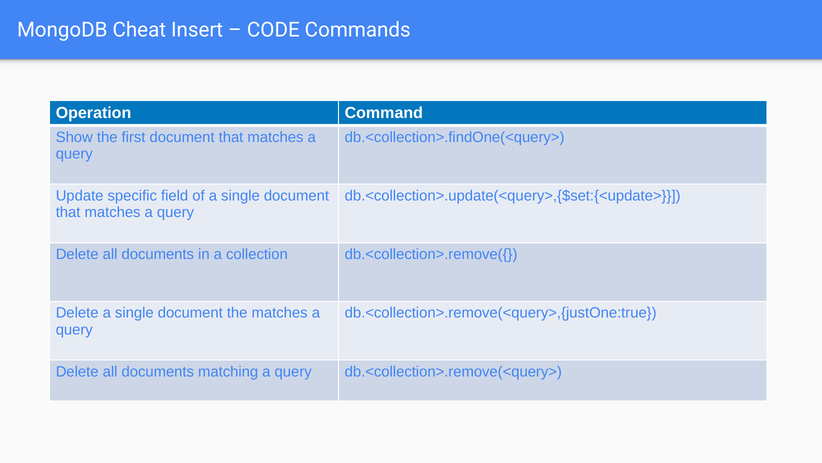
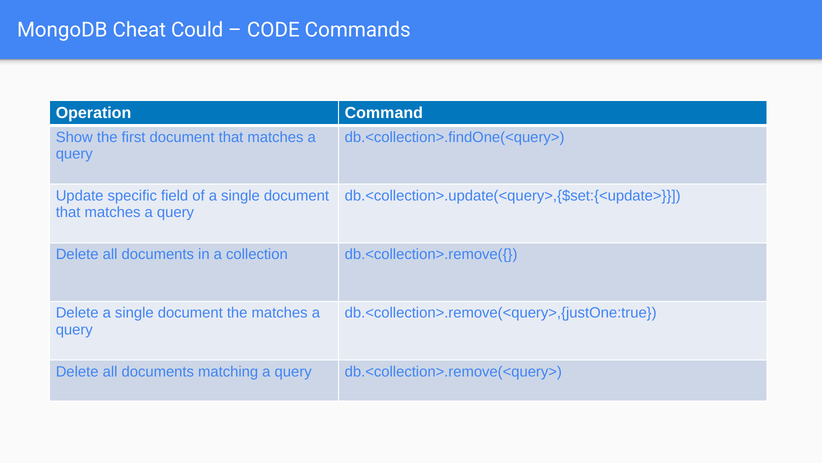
Insert: Insert -> Could (197, 30)
